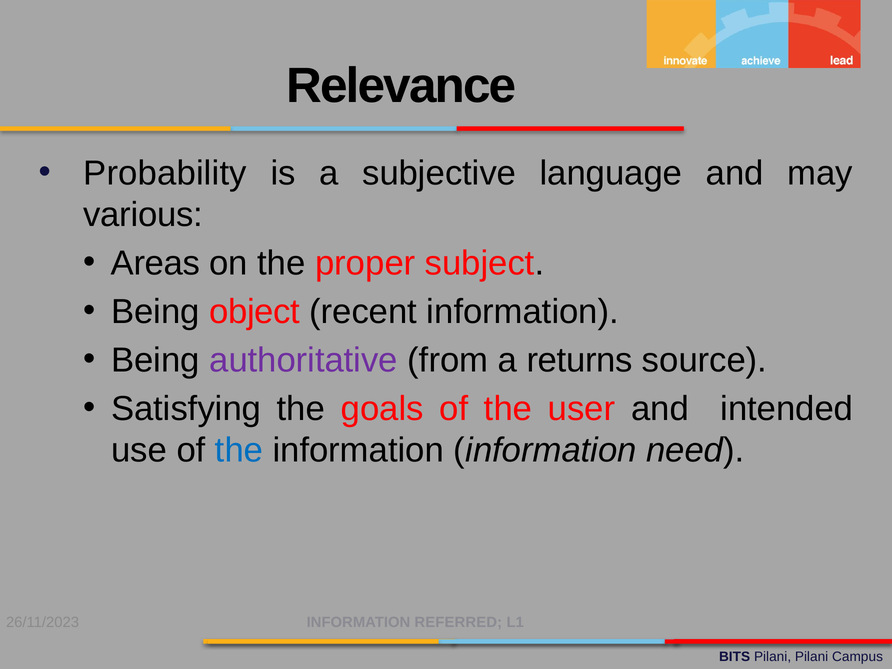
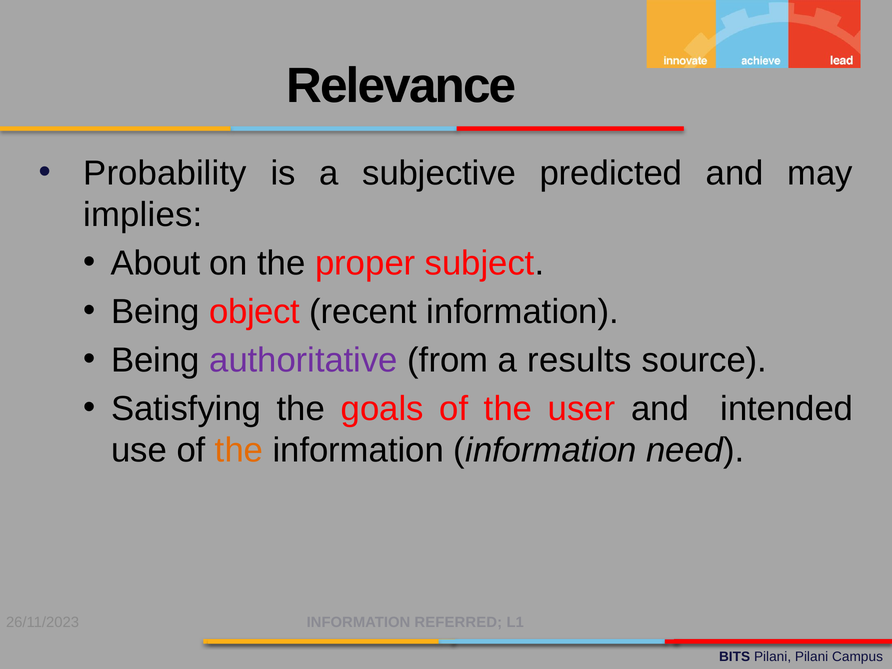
language: language -> predicted (611, 173)
various: various -> implies (143, 215)
Areas: Areas -> About (156, 263)
returns: returns -> results (579, 360)
the colour: blue -> orange (239, 450)
